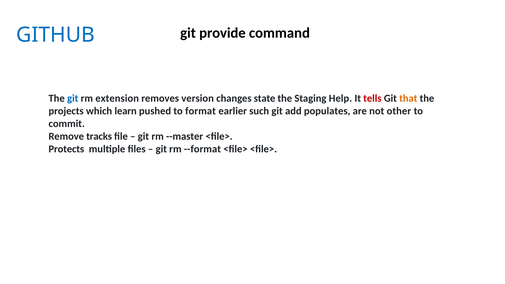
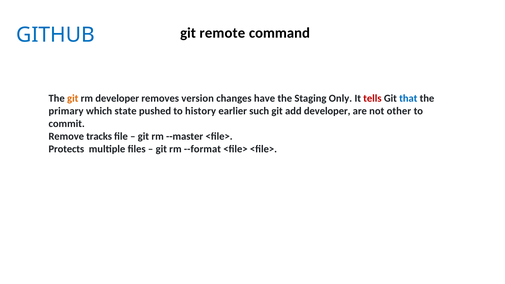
provide: provide -> remote (222, 33)
git colour: blue -> orange (73, 99)
rm extension: extension -> developer (117, 99)
state: state -> have (265, 99)
Help: Help -> Only (340, 99)
that colour: orange -> blue (408, 99)
projects: projects -> primary (66, 111)
learn: learn -> state (126, 111)
format: format -> history (201, 111)
add populates: populates -> developer (327, 111)
